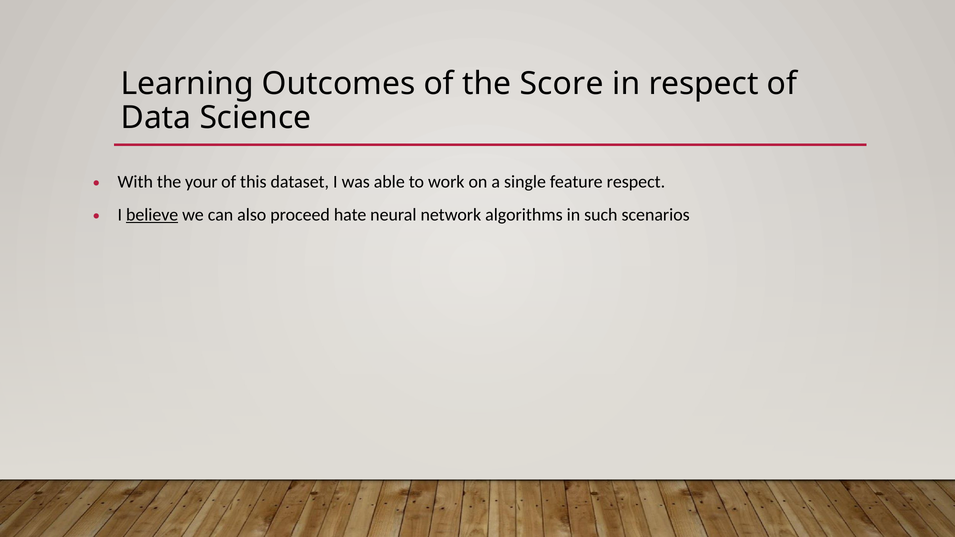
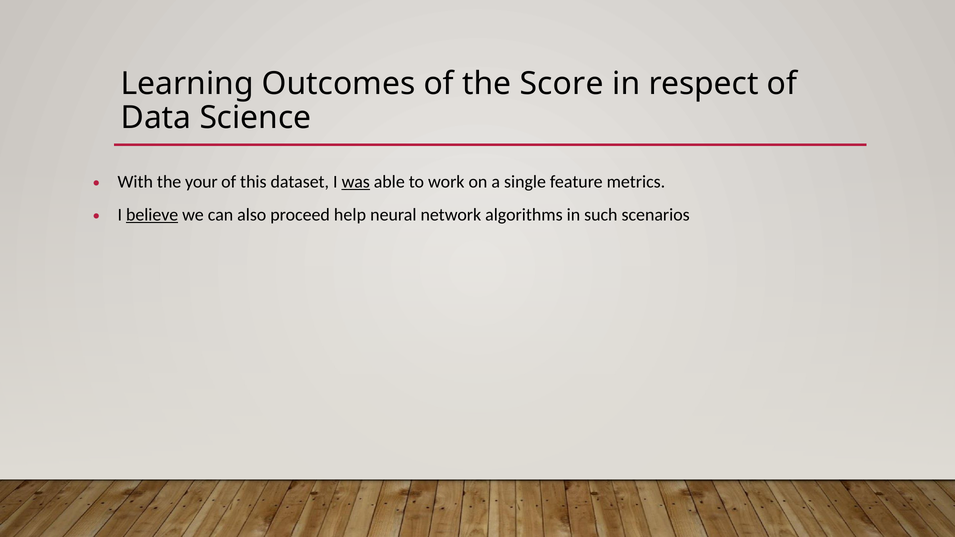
was underline: none -> present (356, 182)
feature respect: respect -> metrics (636, 182)
hate: hate -> help (350, 215)
